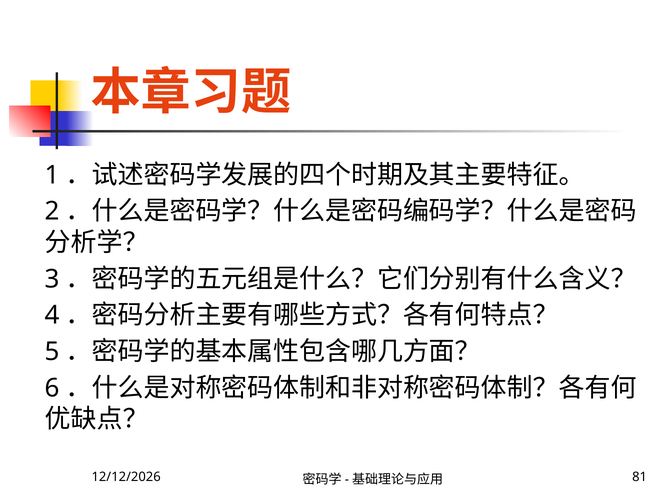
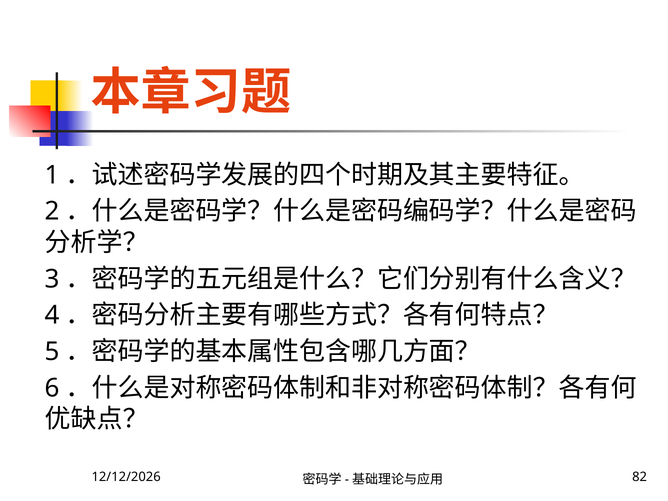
81: 81 -> 82 (640, 477)
